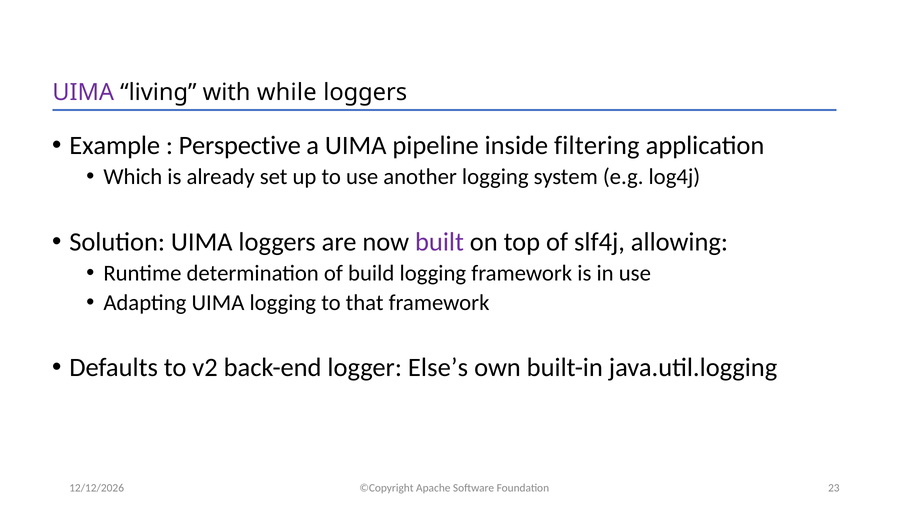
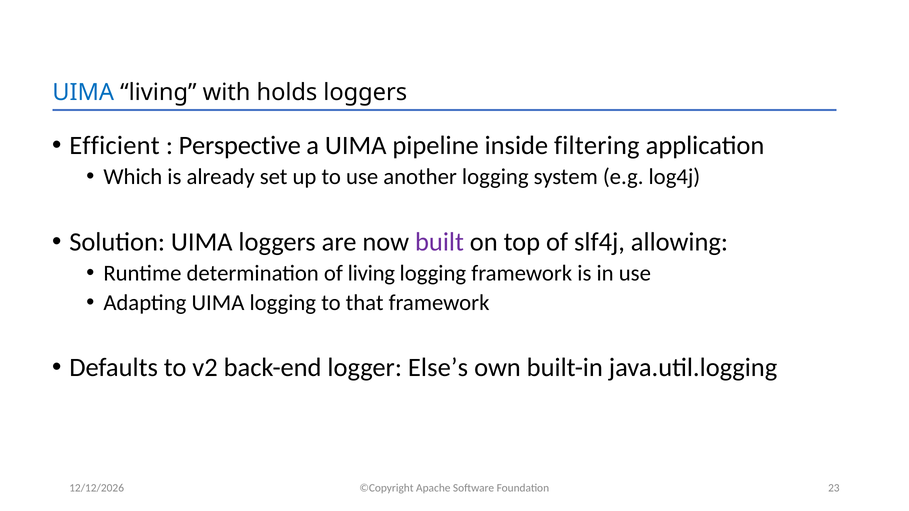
UIMA colour: purple -> blue (83, 92)
while: while -> holds (287, 92)
Example: Example -> Efficient (115, 146)
of build: build -> living (371, 273)
